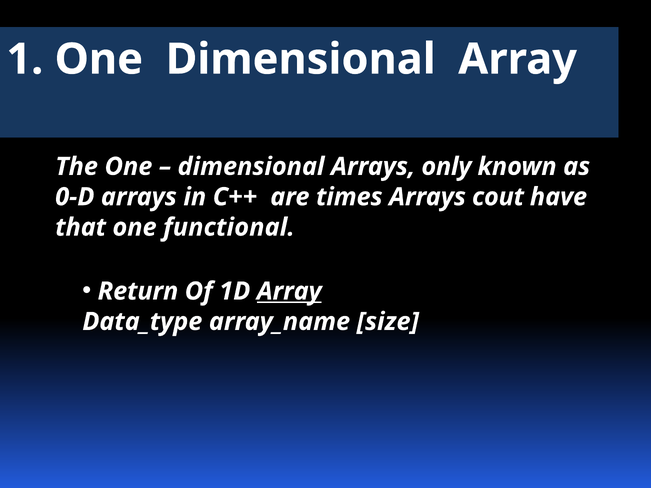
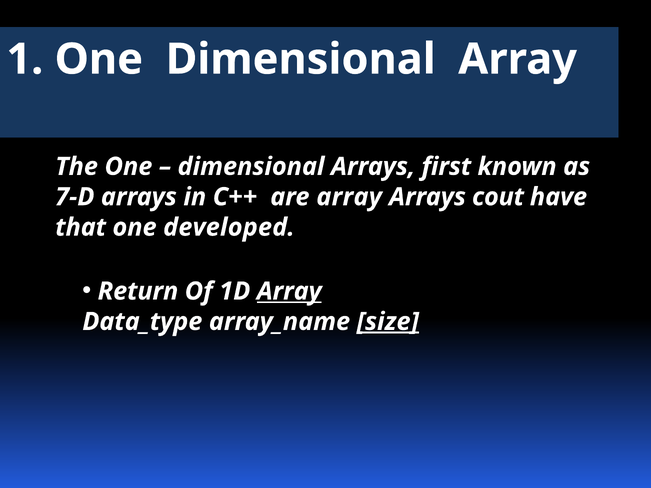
only: only -> first (446, 167)
0-D: 0-D -> 7-D (75, 197)
are times: times -> array (349, 197)
functional: functional -> developed (229, 227)
size underline: none -> present (388, 322)
